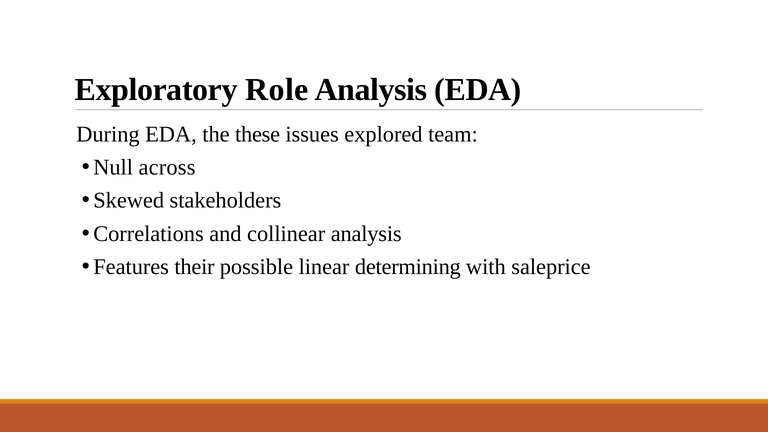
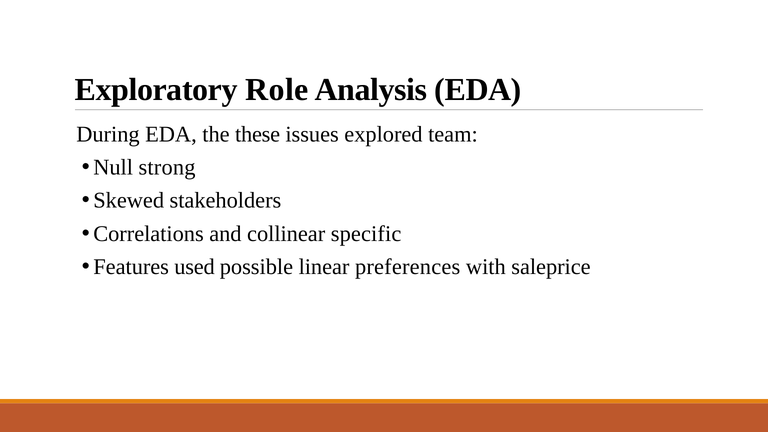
across: across -> strong (167, 167)
collinear analysis: analysis -> specific (366, 234)
their: their -> used (195, 267)
determining: determining -> preferences (408, 267)
